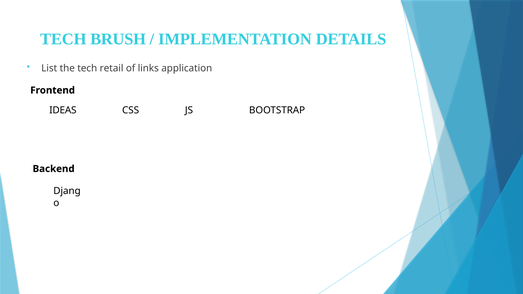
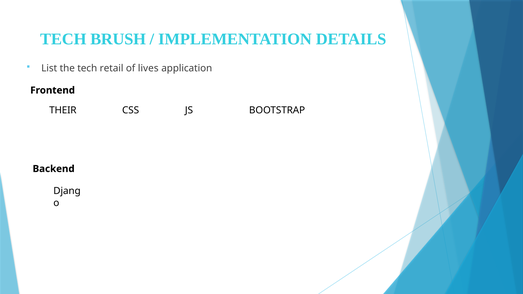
links: links -> lives (148, 68)
IDEAS: IDEAS -> THEIR (63, 110)
